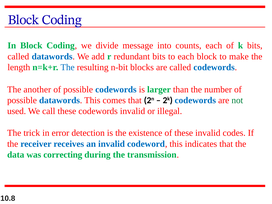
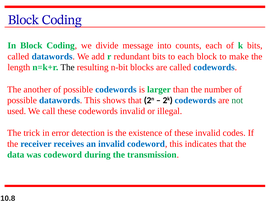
The colour: blue -> black (68, 67)
comes: comes -> shows (114, 100)
was correcting: correcting -> codeword (63, 155)
